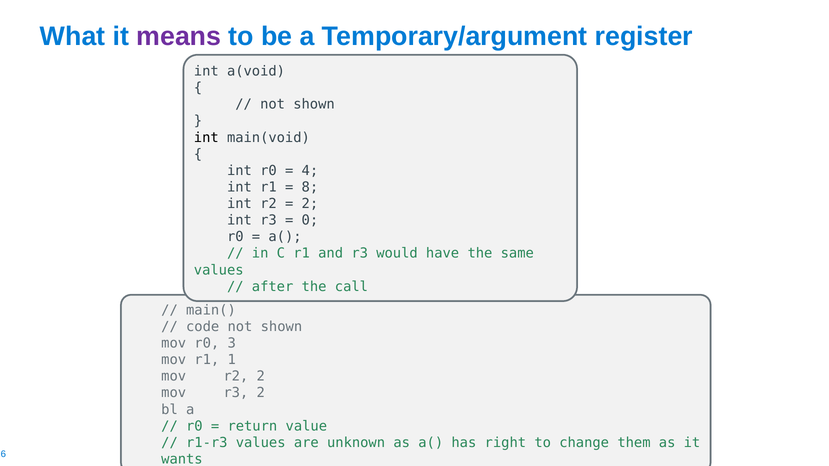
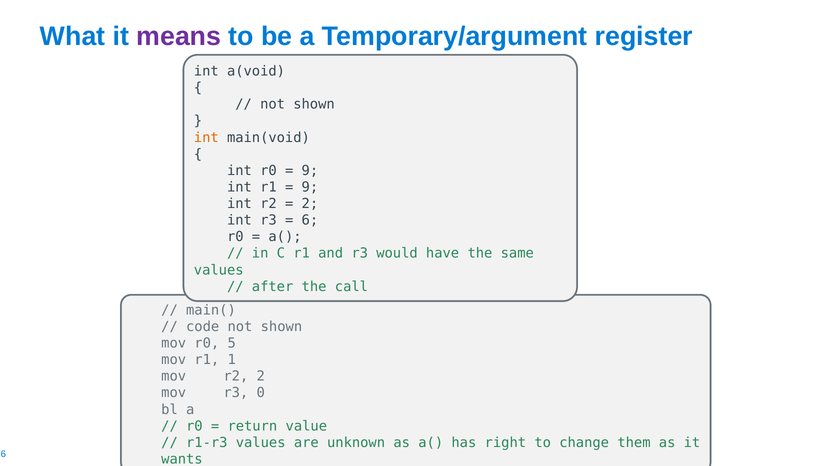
int colour: black -> orange (206, 138)
4: 4 -> 9 (310, 171)
8: 8 -> 9 (310, 187)
0: 0 -> 6 (310, 220)
3: 3 -> 5 (232, 343)
r3 2: 2 -> 0 (261, 393)
